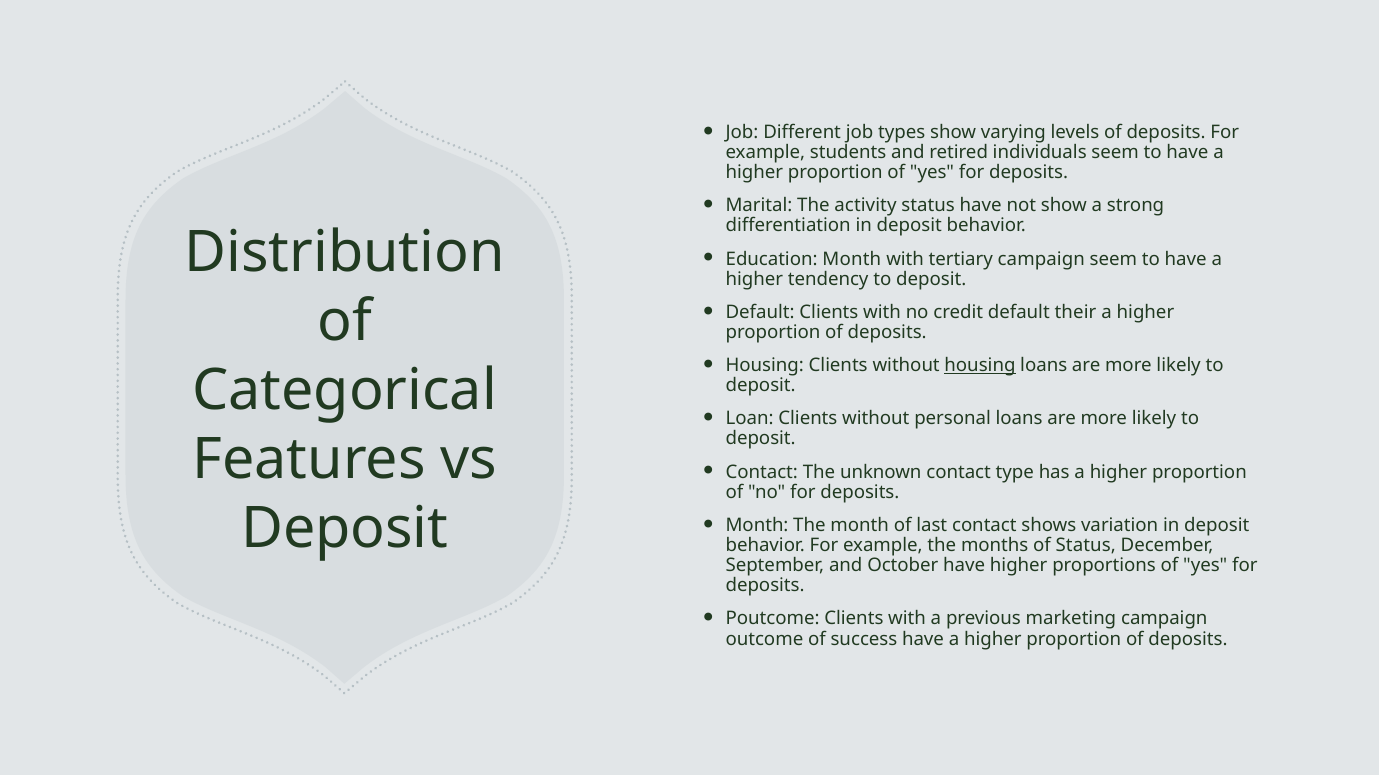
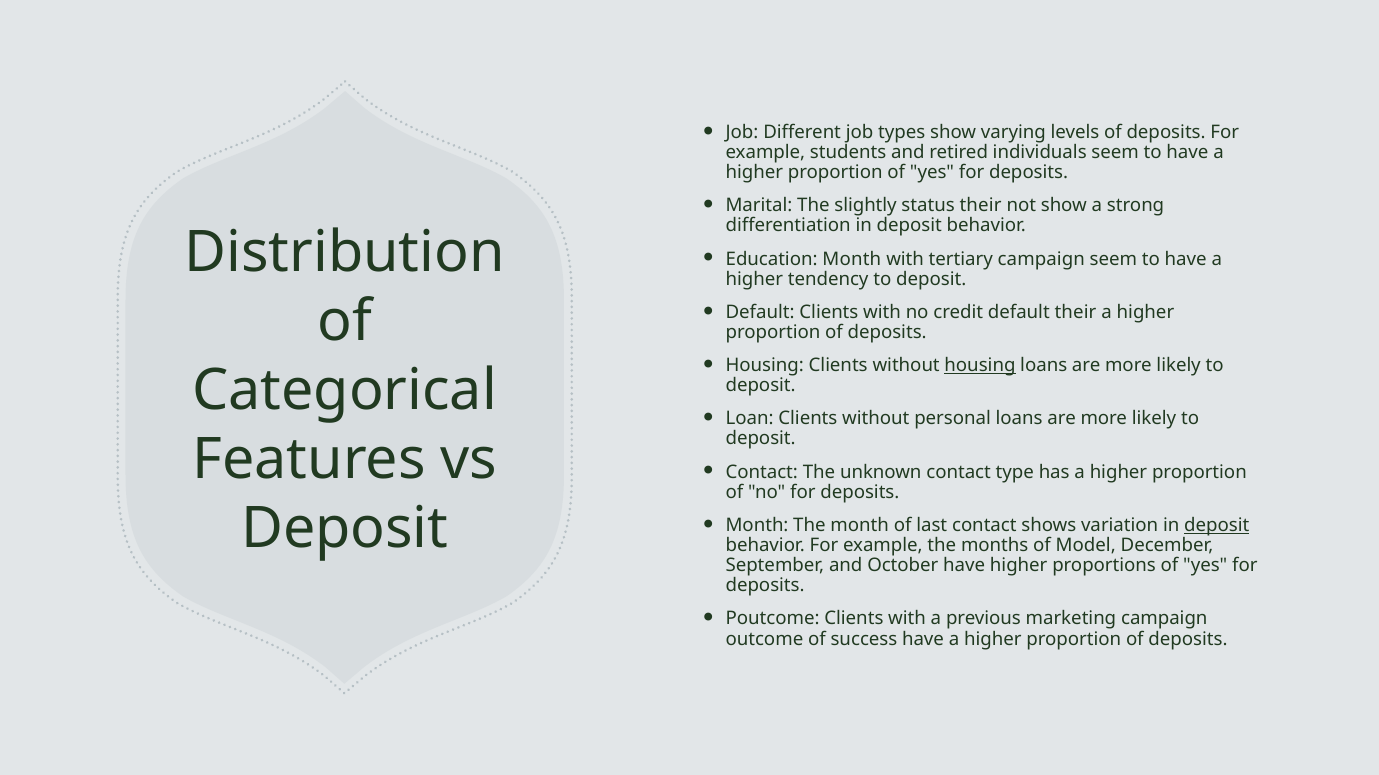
activity: activity -> slightly (866, 206)
status have: have -> their (981, 206)
deposit underline: none -> present (1217, 526)
of Status: Status -> Model (1086, 546)
